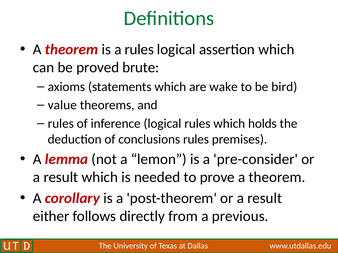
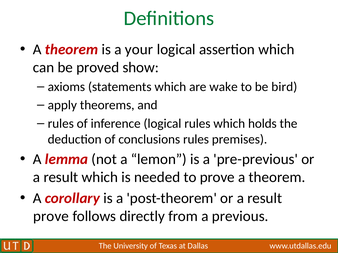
a rules: rules -> your (139, 49)
brute: brute -> show (141, 67)
value: value -> apply (62, 105)
pre-consider: pre-consider -> pre-previous (256, 160)
either: either -> prove (51, 217)
